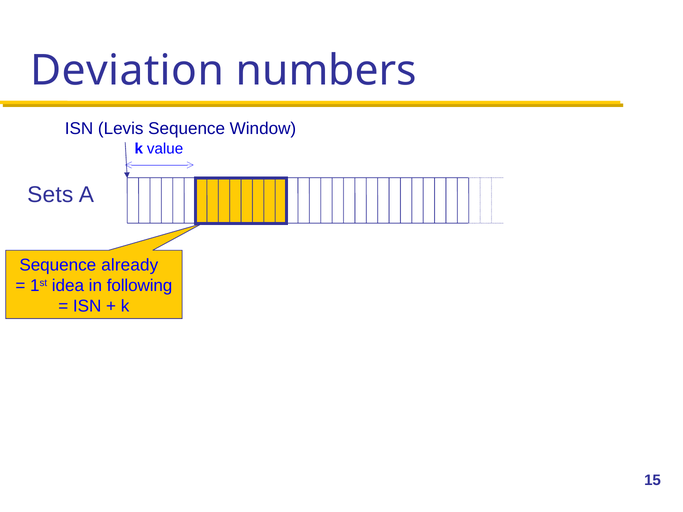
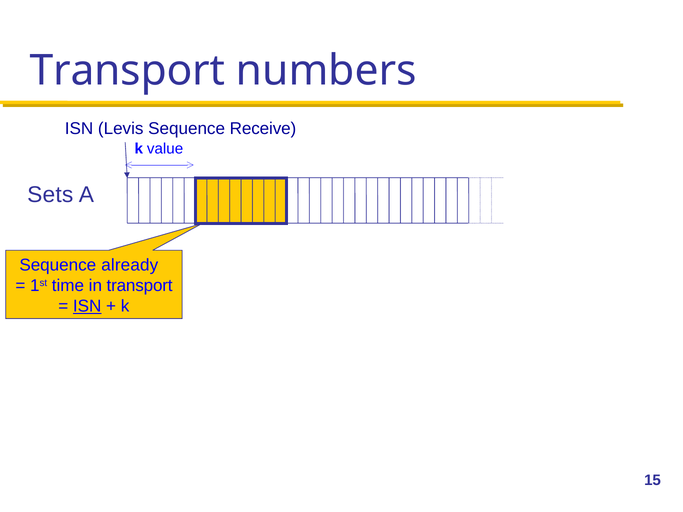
Deviation: Deviation -> Transport (127, 71)
Window: Window -> Receive (263, 129)
idea: idea -> time (68, 286)
in following: following -> transport (140, 286)
ISN underline: none -> present (87, 306)
